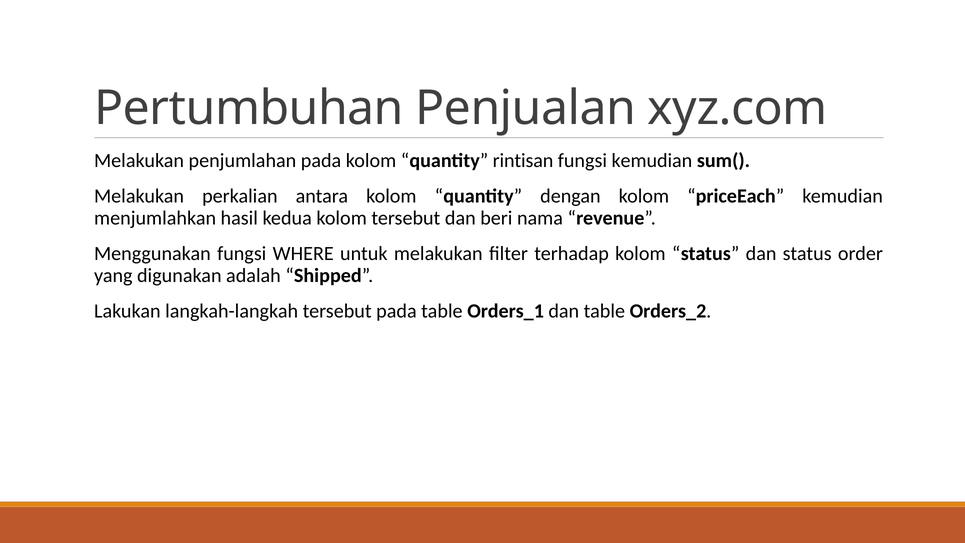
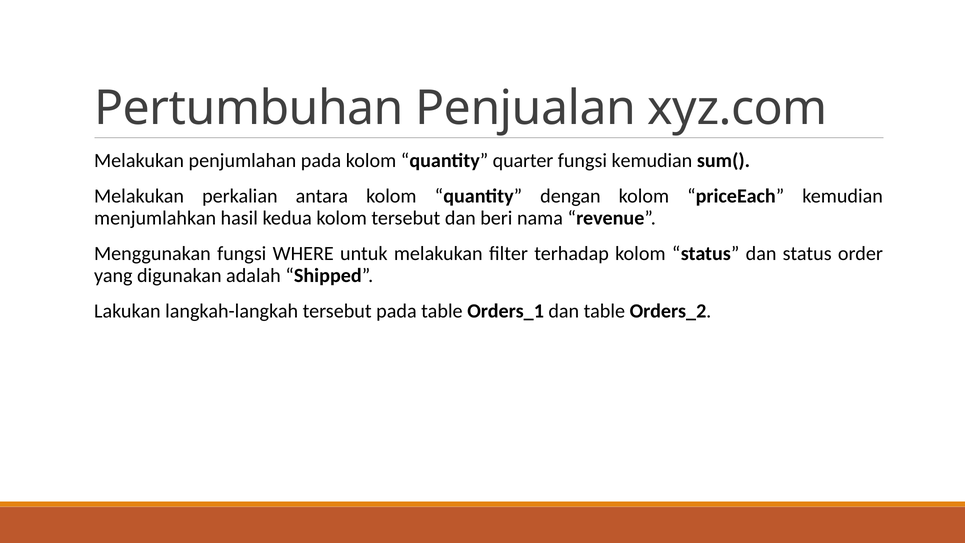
rintisan: rintisan -> quarter (523, 160)
